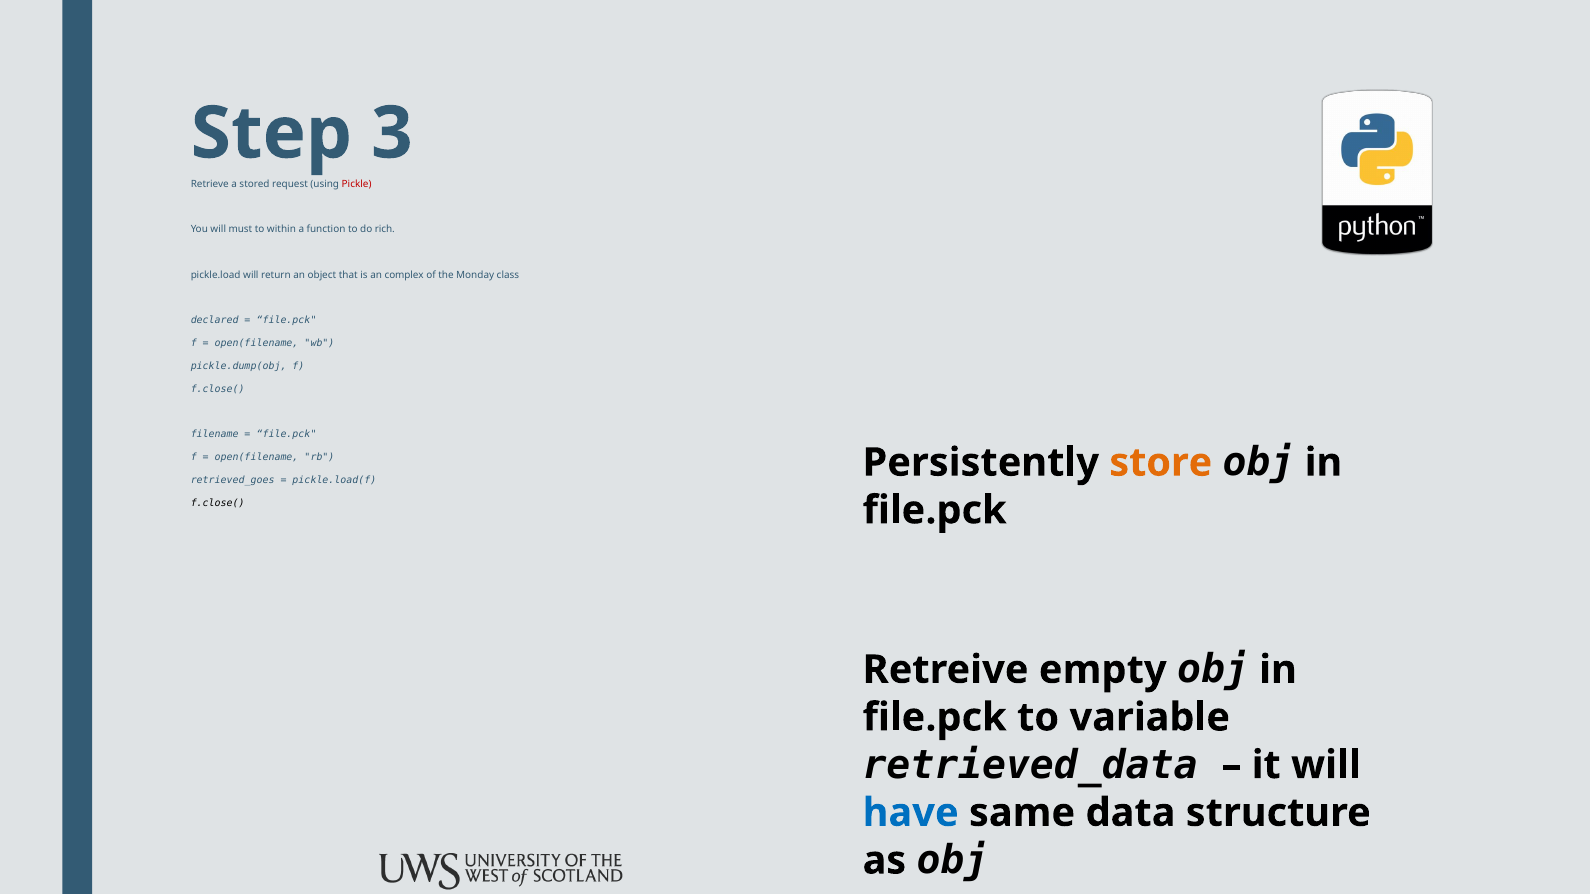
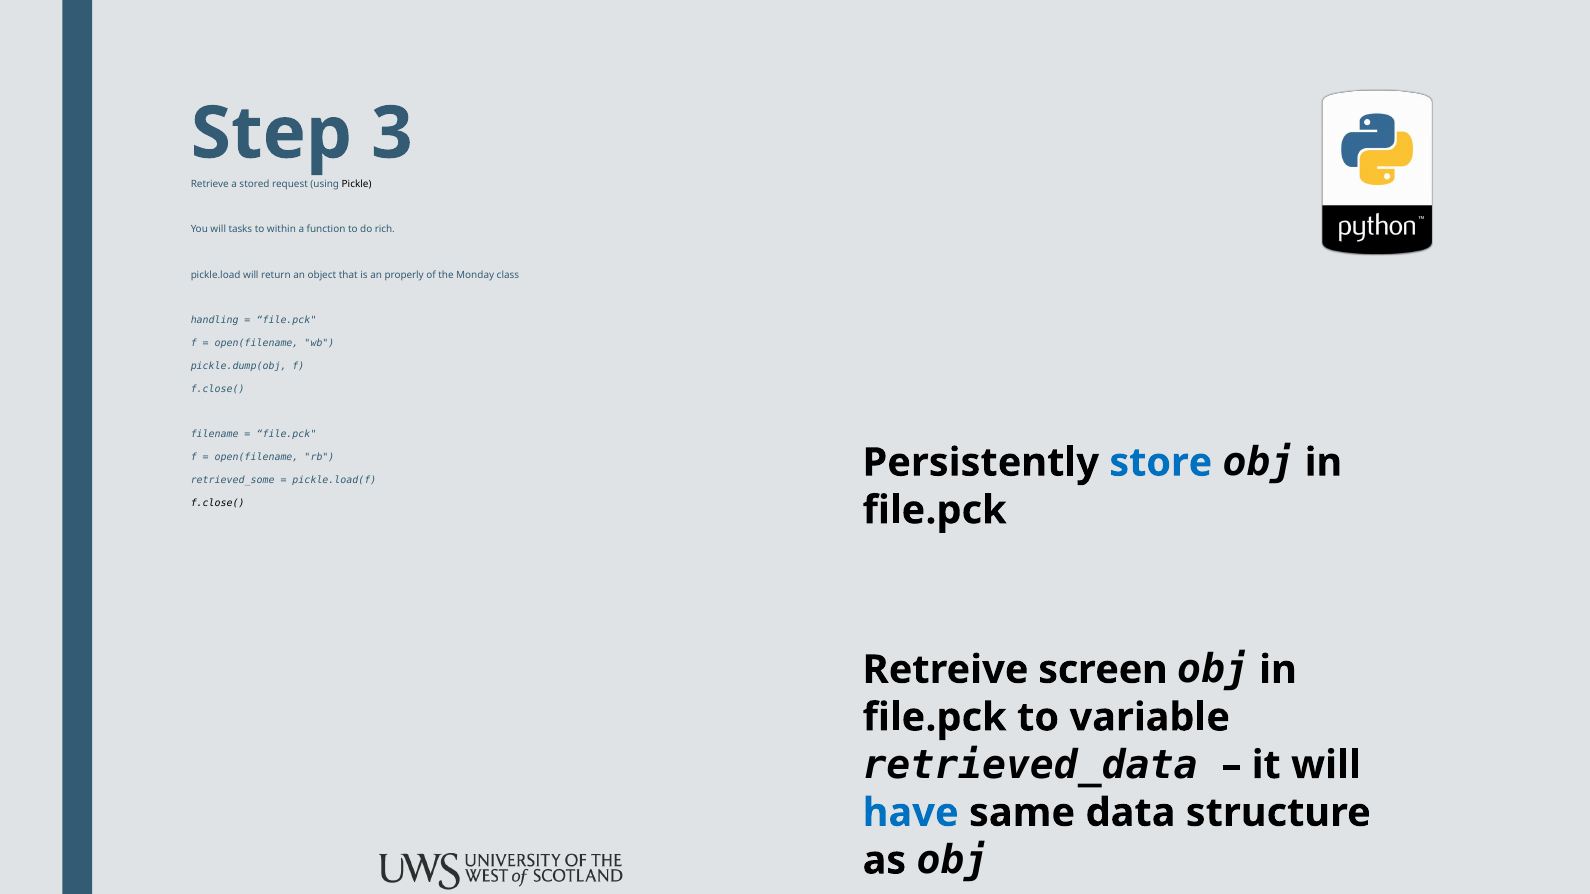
Pickle colour: red -> black (357, 184)
must: must -> tasks (240, 230)
complex: complex -> properly (404, 275)
declared: declared -> handling (215, 321)
store colour: orange -> blue (1161, 463)
retrieved_goes: retrieved_goes -> retrieved_some (233, 481)
empty: empty -> screen (1103, 670)
